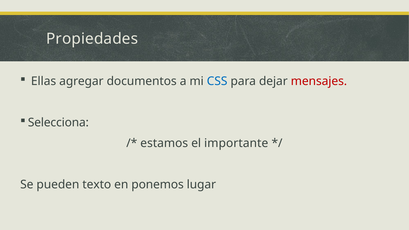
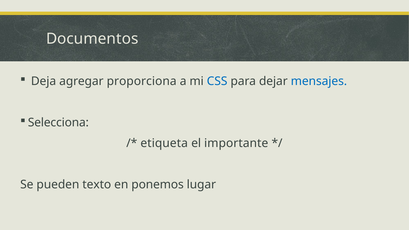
Propiedades: Propiedades -> Documentos (92, 39)
Ellas: Ellas -> Deja (44, 81)
documentos: documentos -> proporciona (142, 81)
mensajes colour: red -> blue (319, 81)
estamos: estamos -> etiqueta (164, 143)
